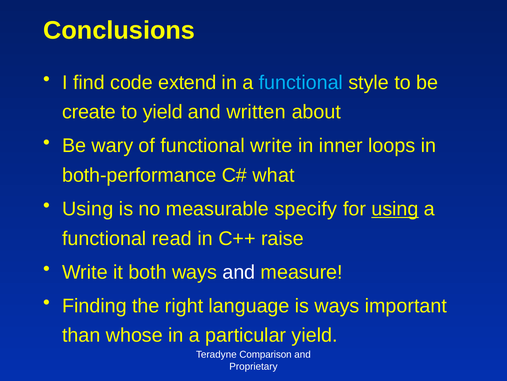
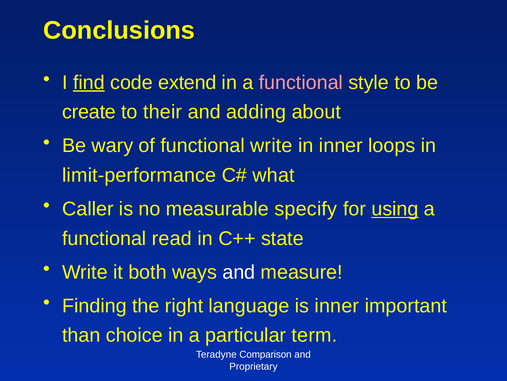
find underline: none -> present (89, 82)
functional colour: light blue -> pink (301, 82)
to yield: yield -> their (163, 112)
written: written -> adding (256, 112)
both-performance: both-performance -> limit-performance (139, 175)
Using: Using -> Caller (88, 209)
raise: raise -> state (282, 238)
is ways: ways -> inner (337, 305)
whose: whose -> choice (134, 335)
particular yield: yield -> term (314, 335)
